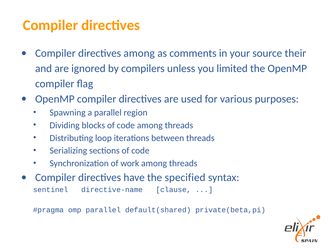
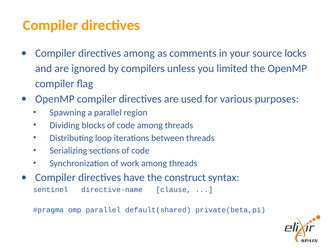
their: their -> locks (295, 53)
specified: specified -> construct (185, 177)
